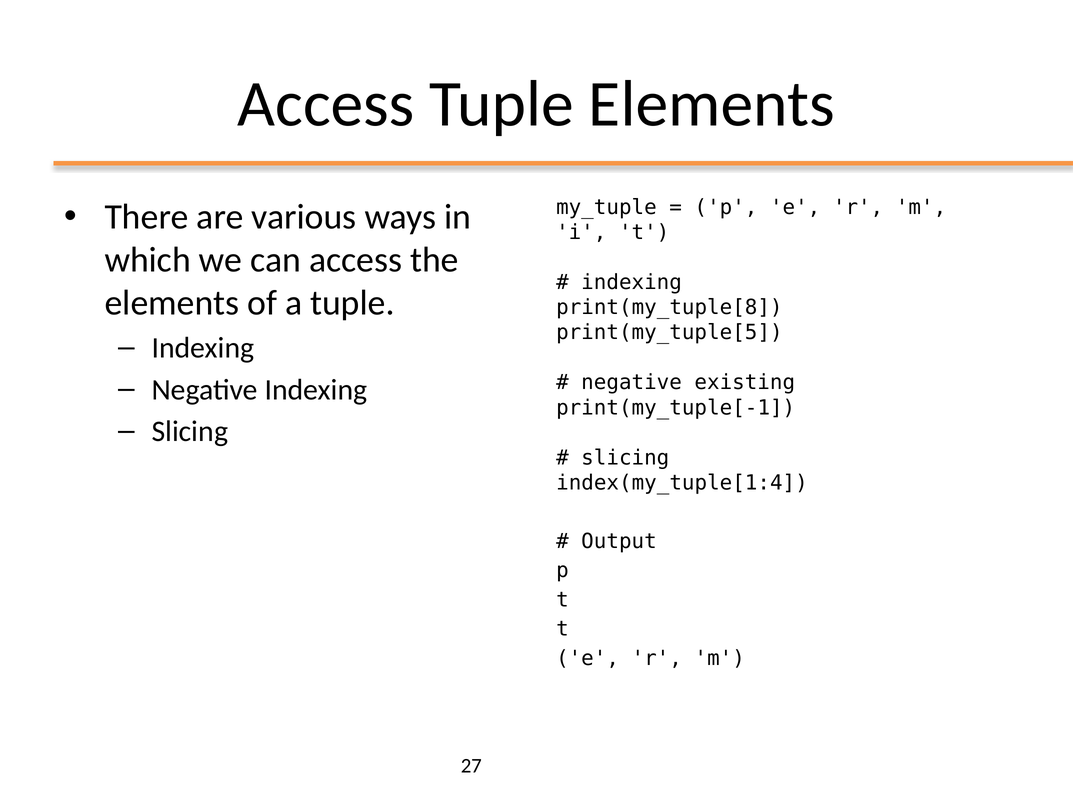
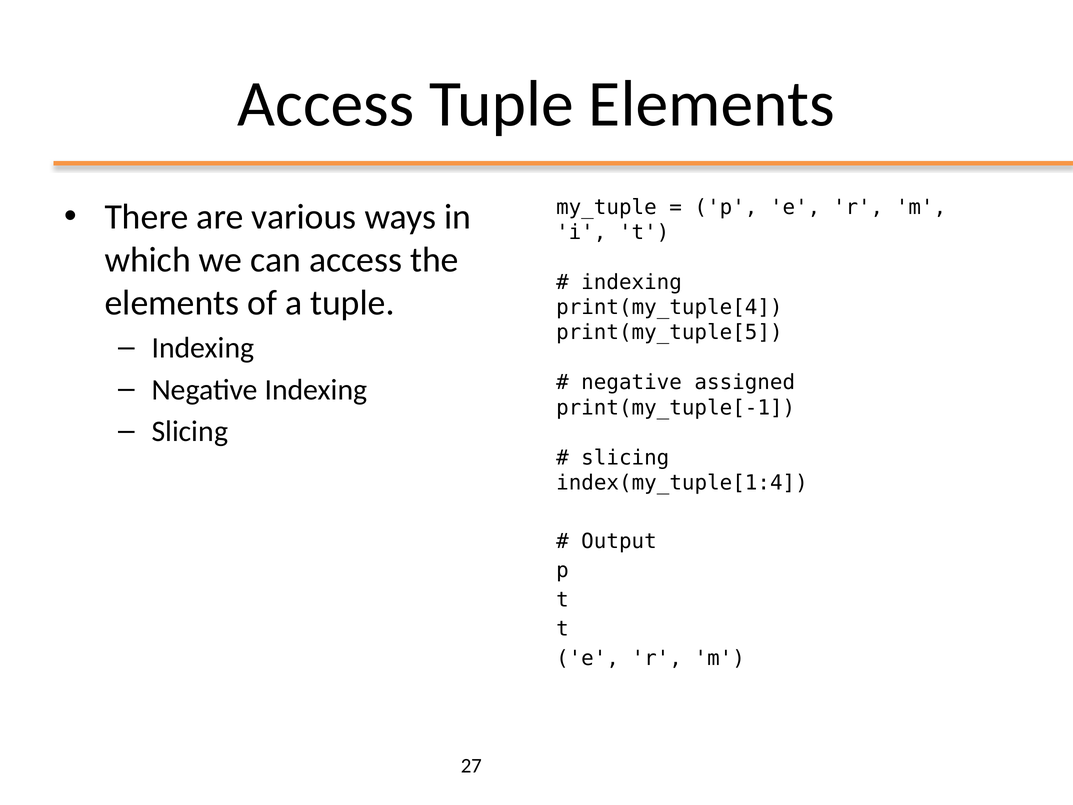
print(my_tuple[8: print(my_tuple[8 -> print(my_tuple[4 (669, 307)
existing: existing -> assigned (745, 382)
